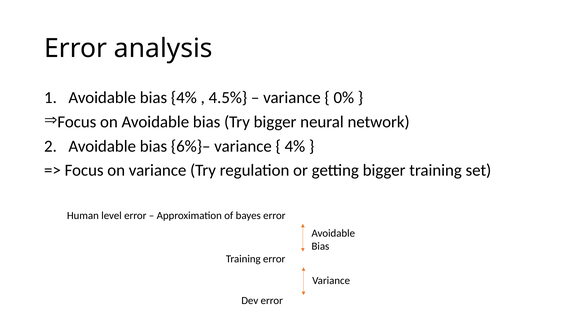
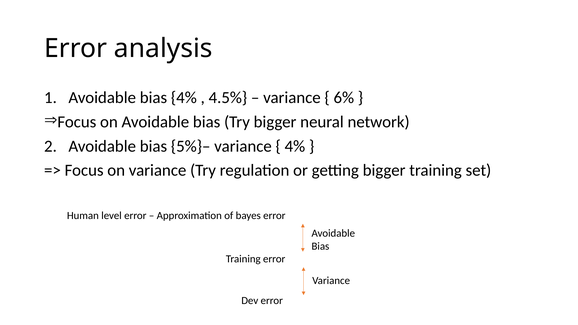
0%: 0% -> 6% (344, 98)
6%}–: 6%}– -> 5%}– (191, 146)
